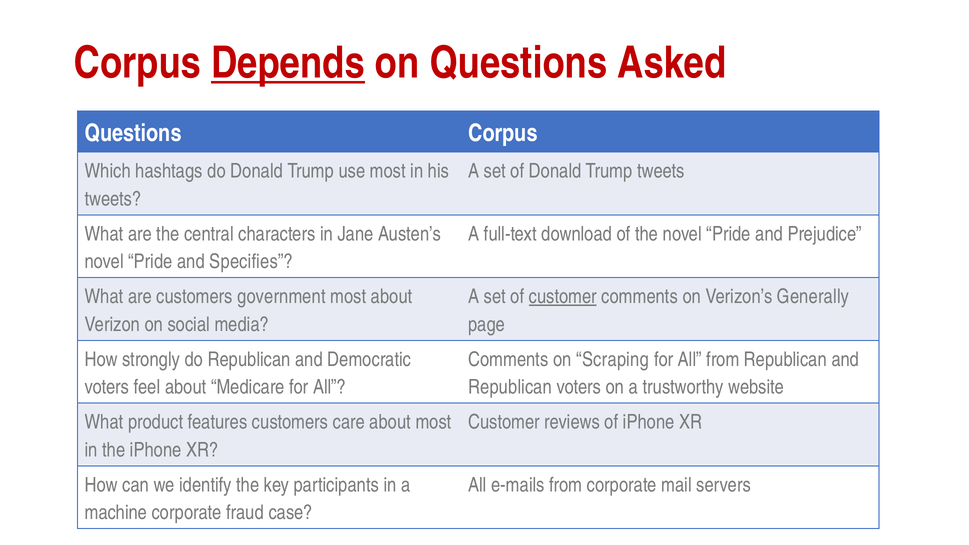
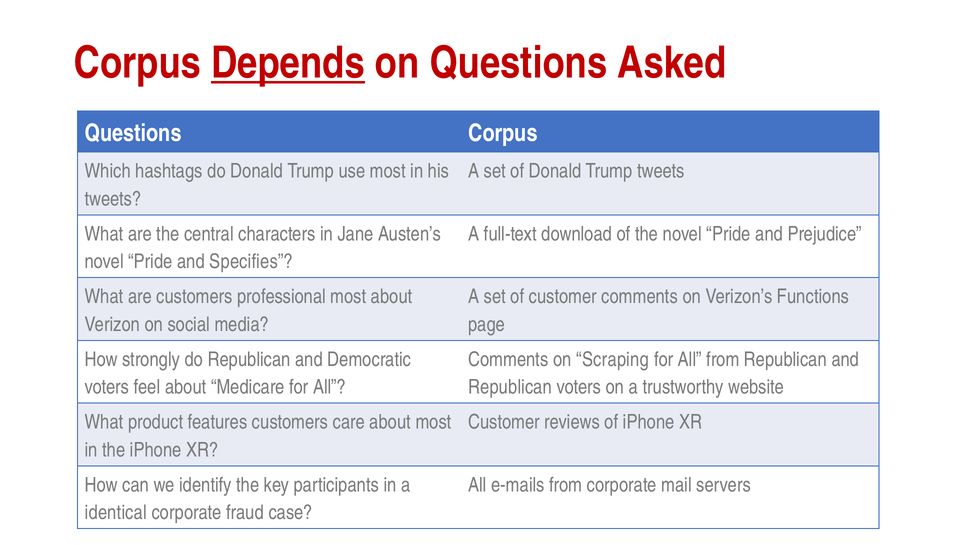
government: government -> professional (282, 297)
customer underline: present -> none (563, 297)
Generally: Generally -> Functions (813, 297)
machine: machine -> identical (116, 513)
